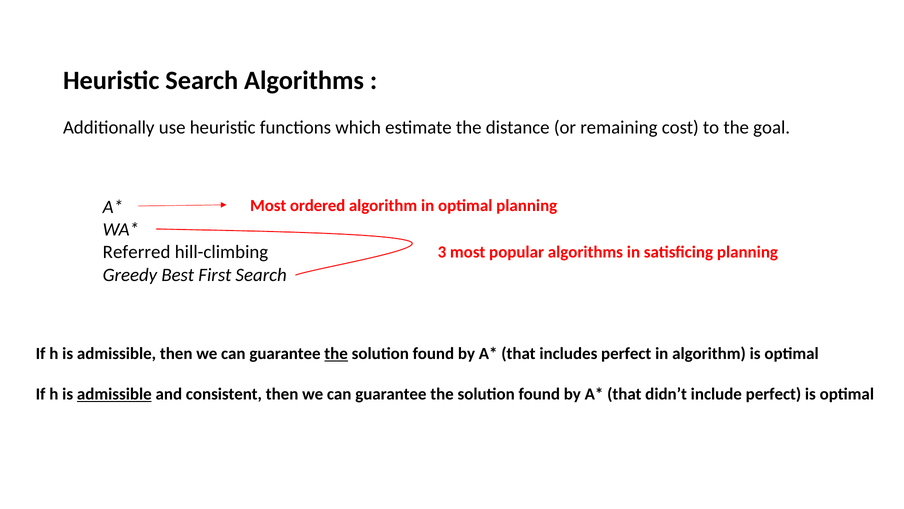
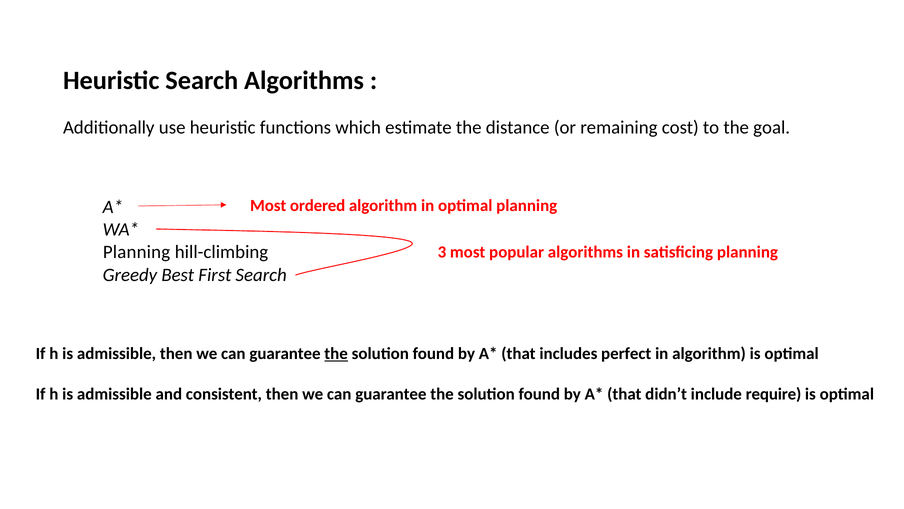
Referred: Referred -> Planning (137, 252)
admissible underline: present -> none (114, 394)
include perfect: perfect -> require (774, 394)
